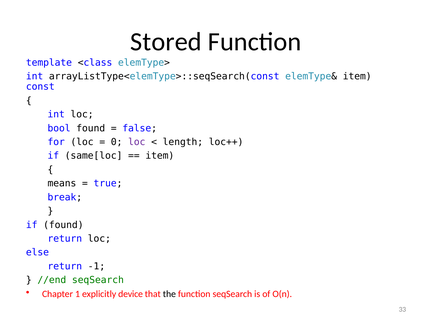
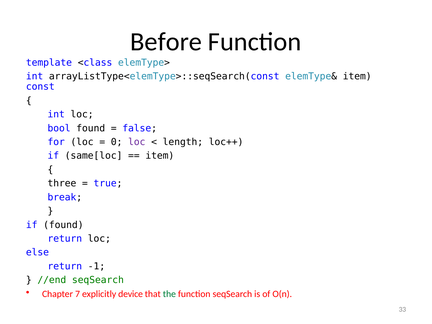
Stored: Stored -> Before (166, 42)
means: means -> three (62, 183)
1: 1 -> 7 (78, 294)
the colour: black -> green (169, 294)
